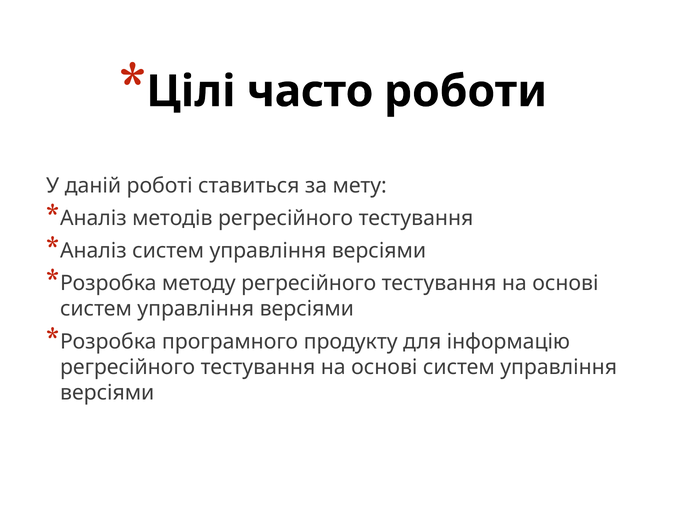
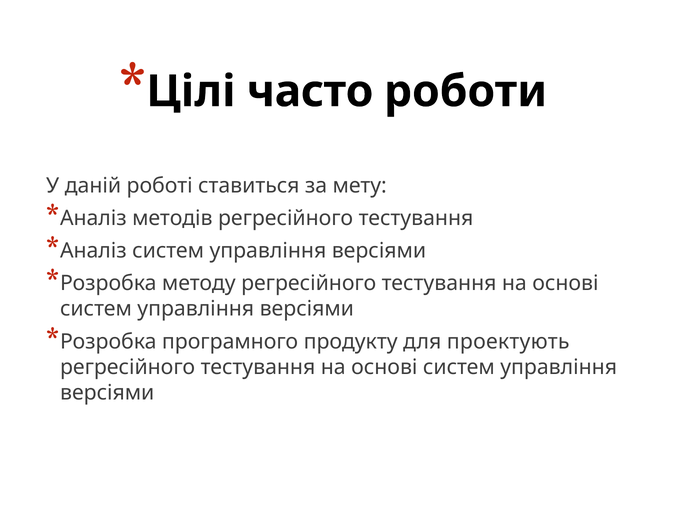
інформацію: інформацію -> проектують (508, 342)
